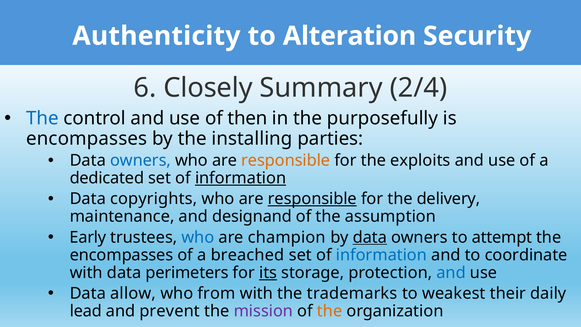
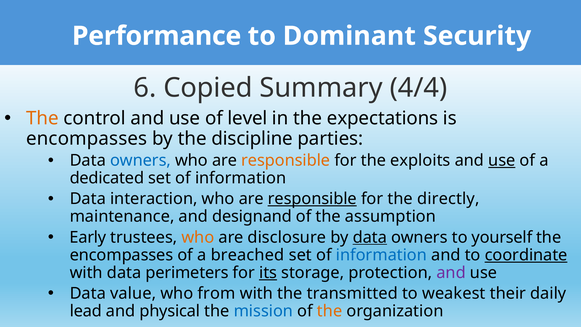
Authenticity: Authenticity -> Performance (157, 36)
Alteration: Alteration -> Dominant (349, 36)
Closely: Closely -> Copied (208, 88)
2/4: 2/4 -> 4/4 (419, 88)
The colour: blue -> orange (42, 118)
then: then -> level (247, 118)
purposefully: purposefully -> expectations (383, 118)
installing: installing -> discipline (252, 138)
use underline: none -> present (502, 160)
information underline: present -> none (241, 178)
copyrights: copyrights -> interaction (154, 199)
delivery: delivery -> directly (448, 199)
who colour: blue -> orange (198, 237)
champion: champion -> disclosure (287, 237)
attempt: attempt -> yourself (502, 237)
coordinate underline: none -> present (526, 255)
and colour: blue -> purple (451, 273)
allow: allow -> value (133, 293)
trademarks: trademarks -> transmitted (352, 293)
prevent: prevent -> physical (170, 311)
mission colour: purple -> blue (263, 311)
